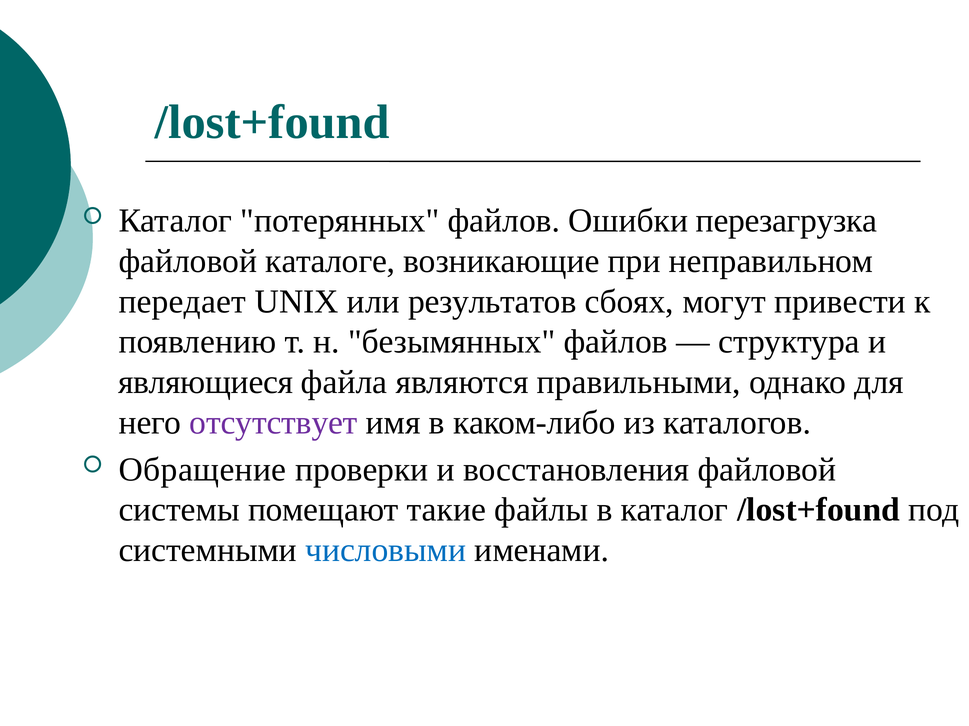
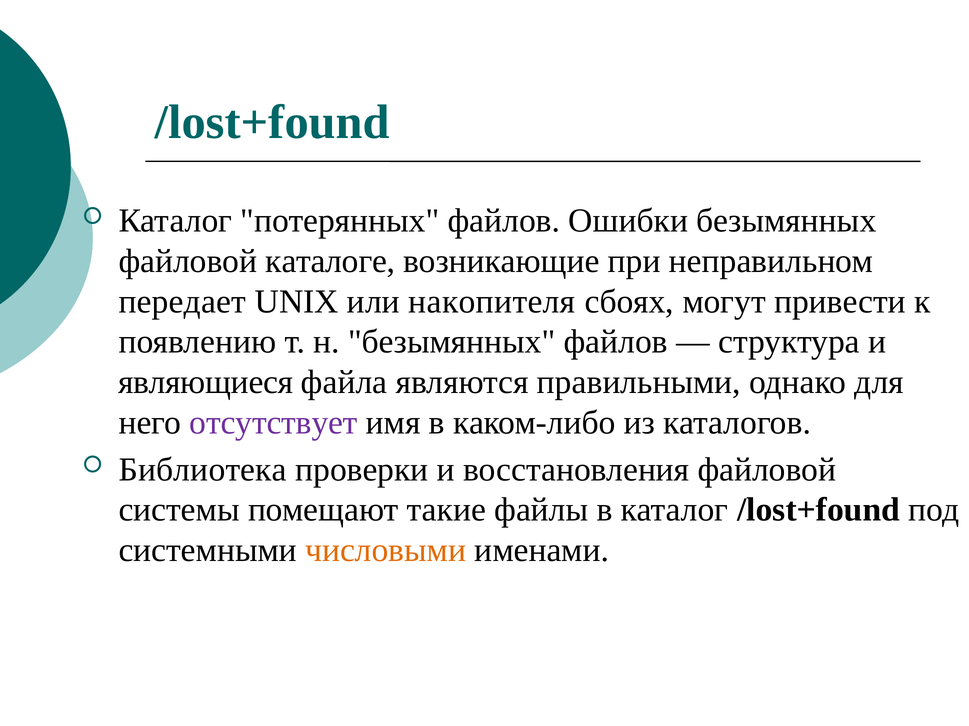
Ошибки перезагрузка: перезагрузка -> безымянных (786, 221)
результатов: результатов -> накопителя (492, 302)
Обращение: Обращение -> Библиотека (203, 470)
числовыми colour: blue -> orange (386, 551)
